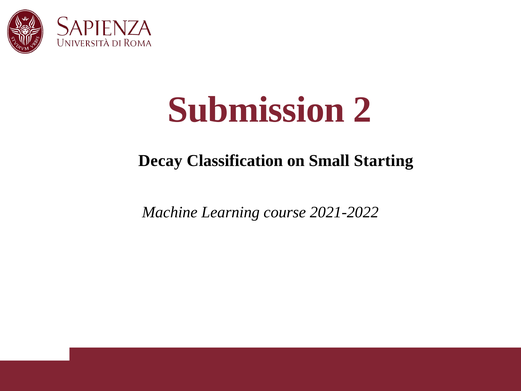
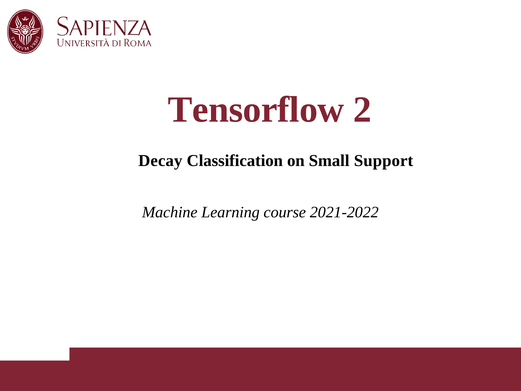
Submission: Submission -> Tensorflow (256, 110)
Starting: Starting -> Support (384, 160)
